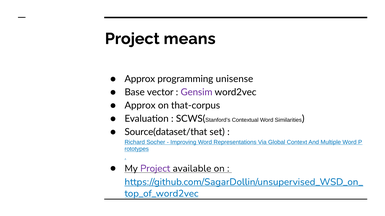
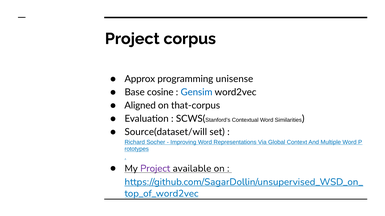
means: means -> corpus (190, 39)
vector: vector -> cosine (160, 92)
Gensim colour: purple -> blue (197, 92)
Approx: Approx -> Aligned (140, 106)
Source(dataset/that: Source(dataset/that -> Source(dataset/will (166, 132)
